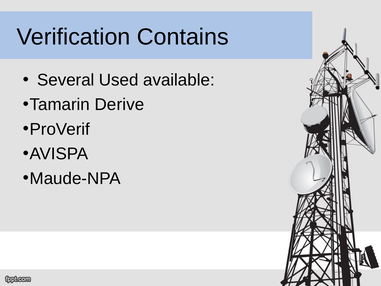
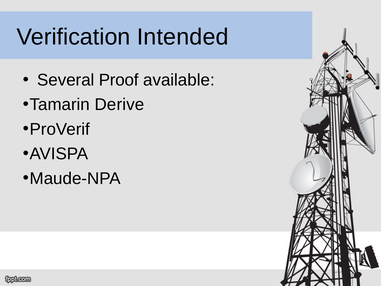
Contains: Contains -> Intended (183, 37)
Used: Used -> Proof (119, 80)
